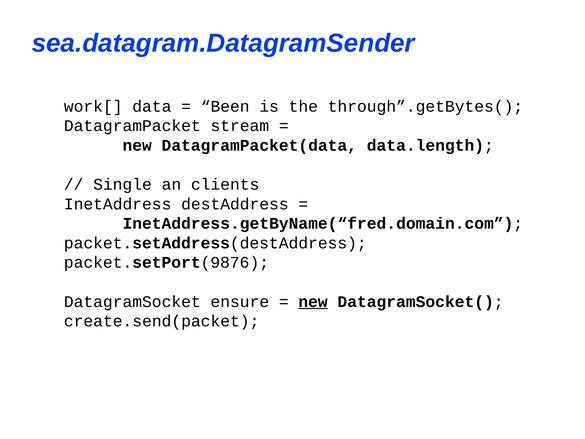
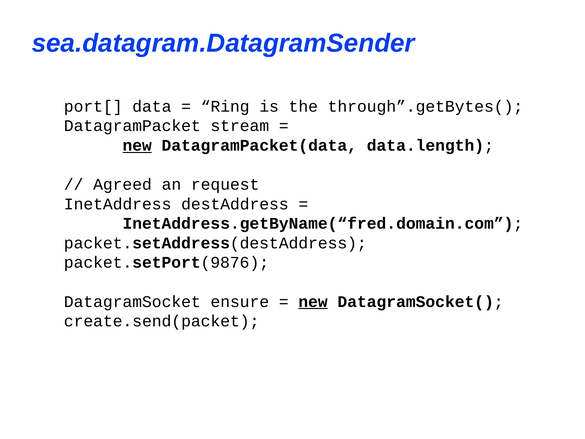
work[: work[ -> port[ (93, 106)
Been: Been -> Ring (225, 106)
new underline: none -> present (137, 145)
Single: Single -> Agreed (122, 184)
clients: clients -> request (225, 184)
